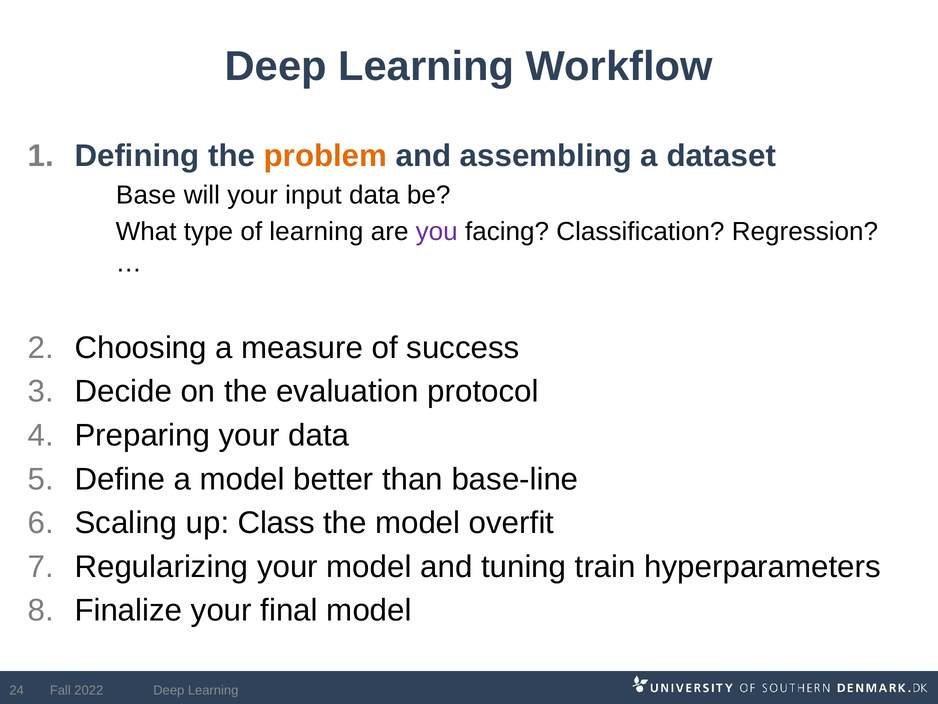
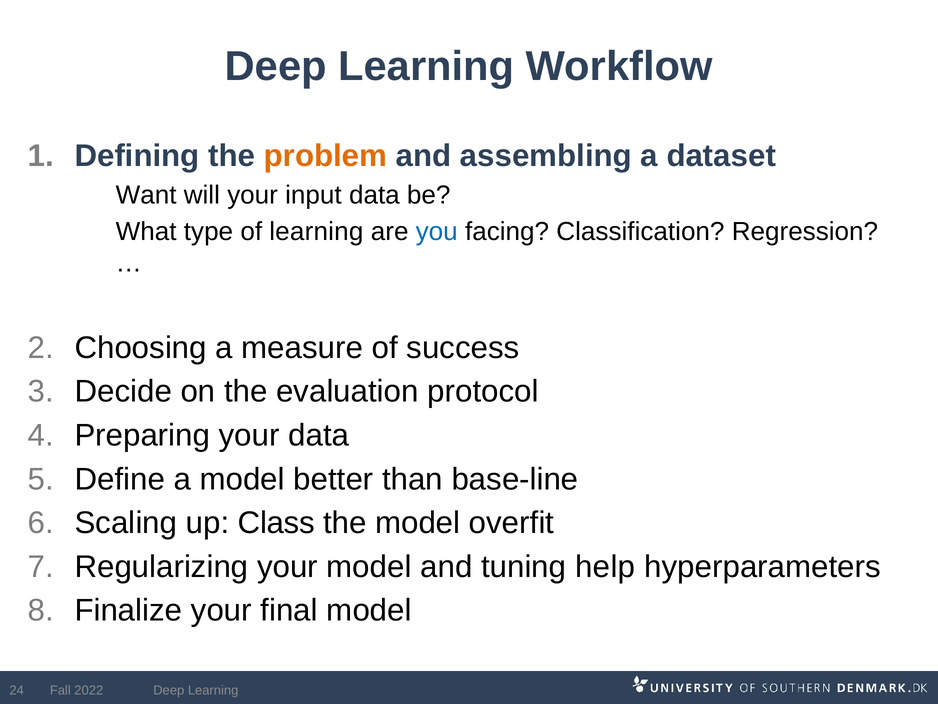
Base: Base -> Want (146, 195)
you colour: purple -> blue (437, 232)
train: train -> help (605, 566)
